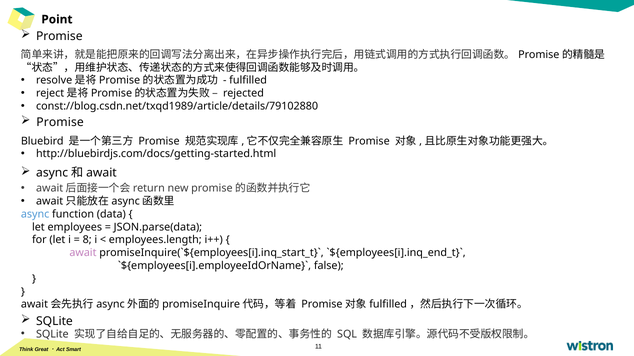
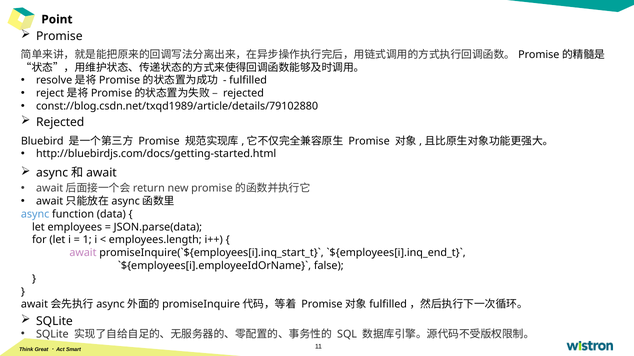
Promise: Promise -> Rejected (60, 123)
8: 8 -> 1 (87, 240)
